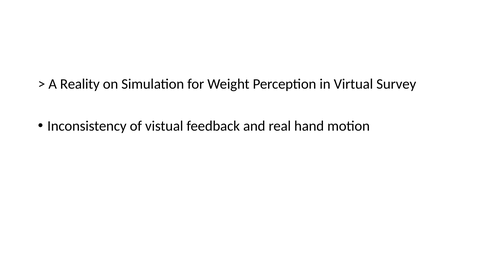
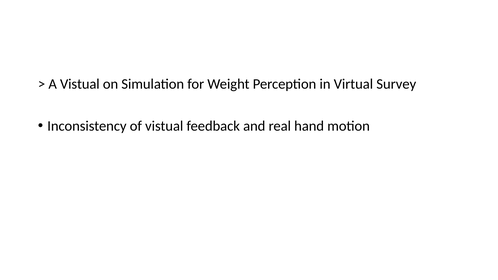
A Reality: Reality -> Vistual (80, 84)
